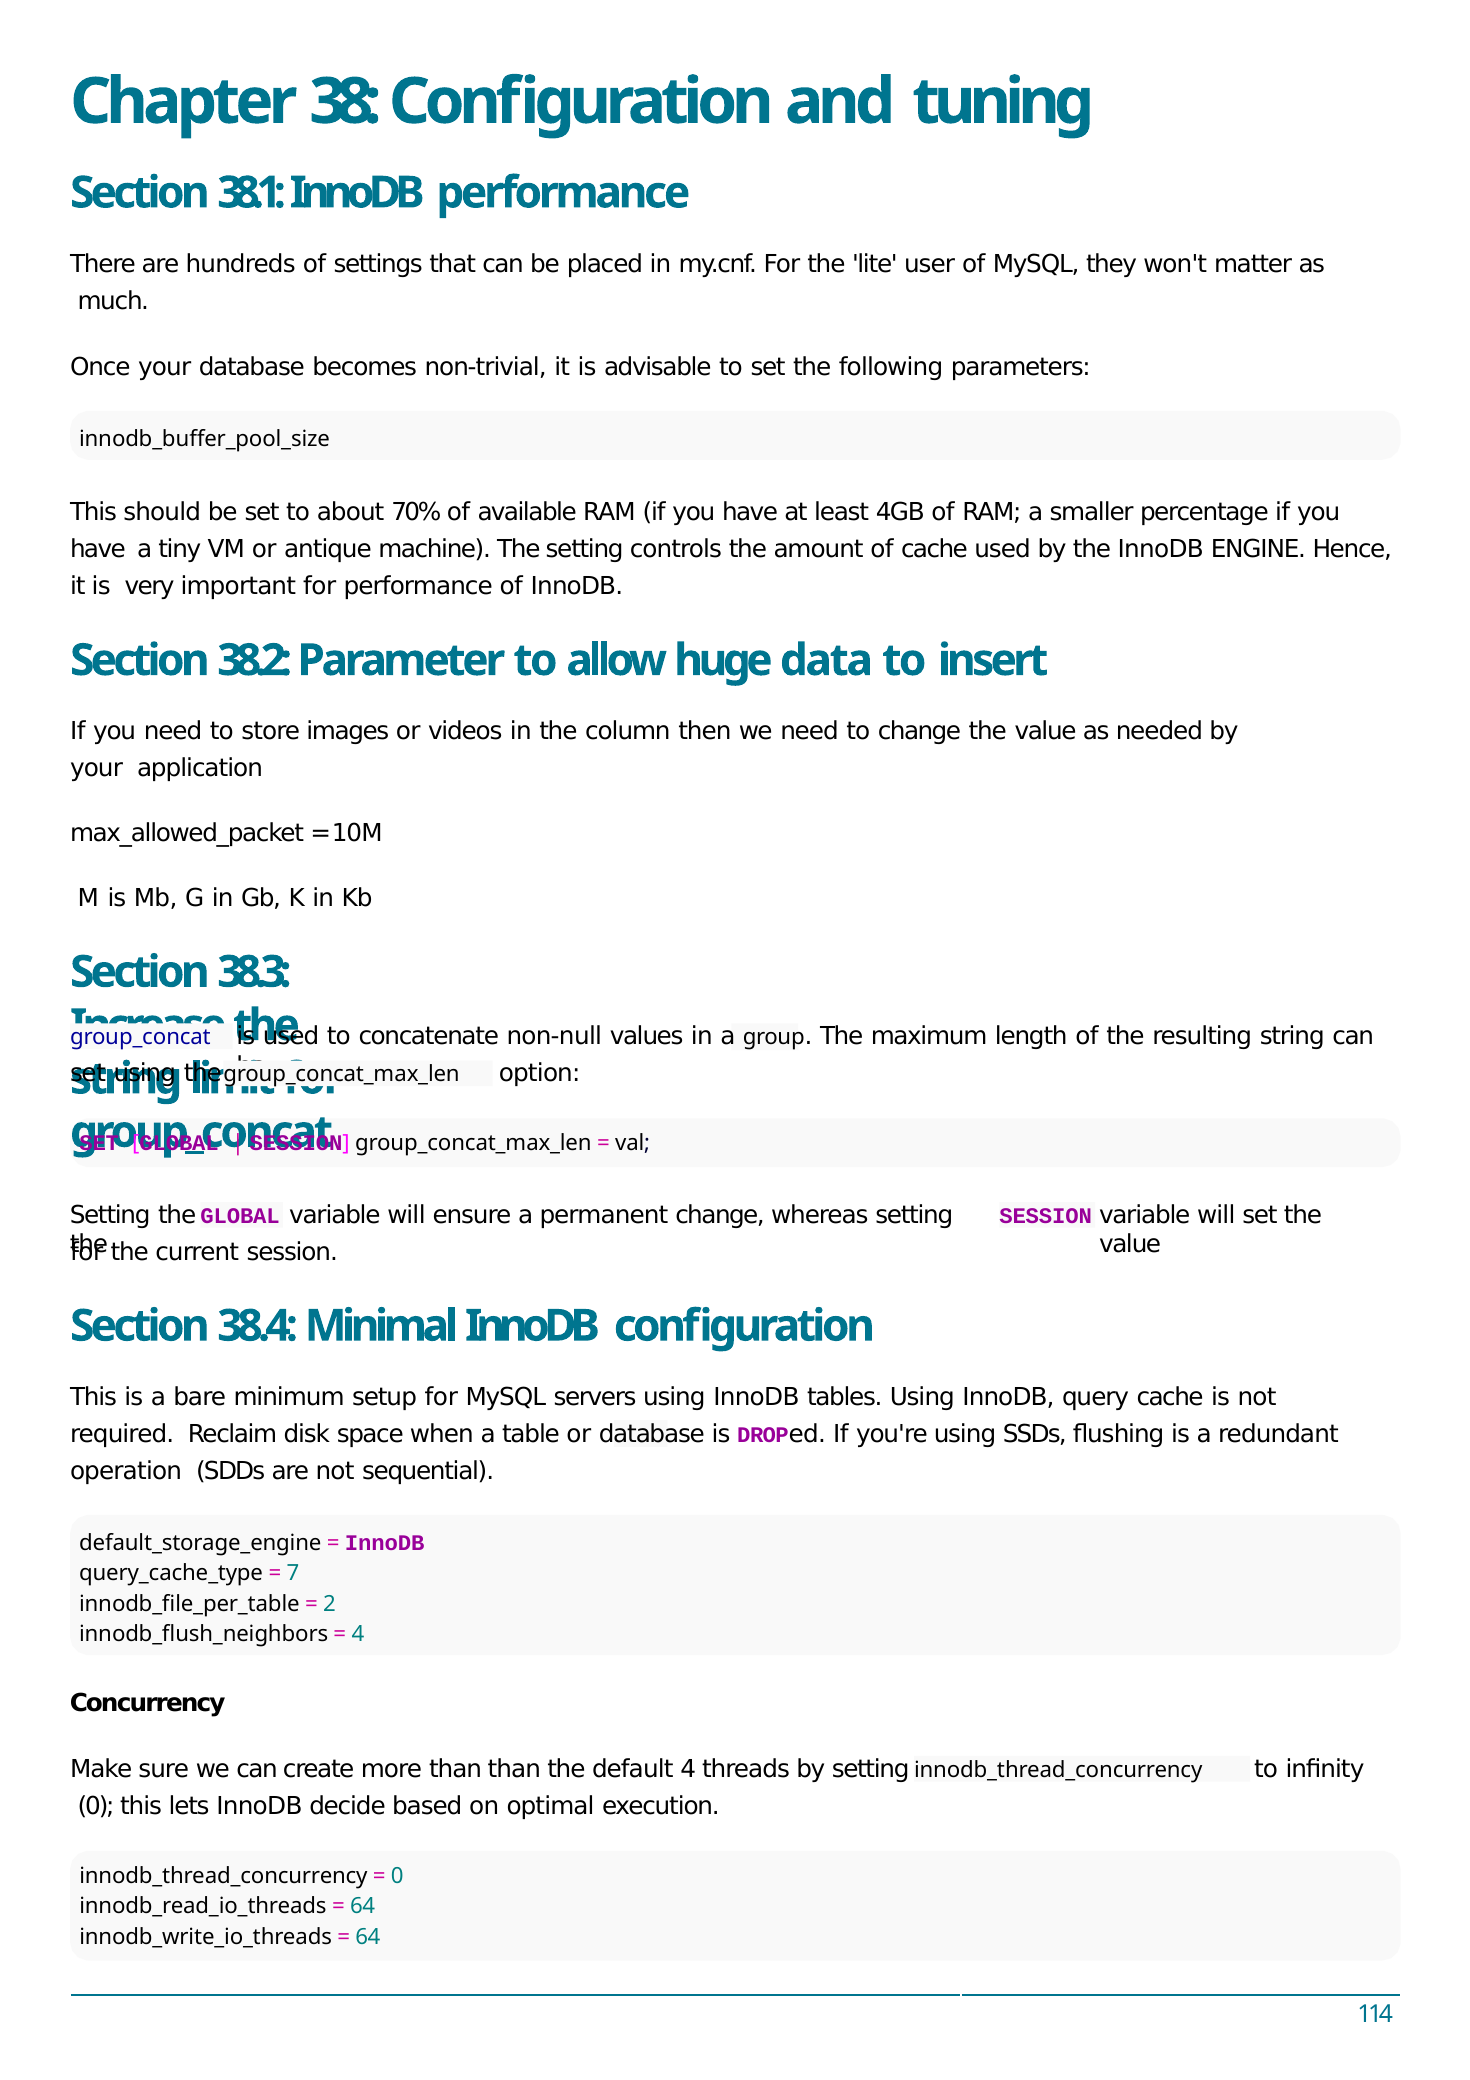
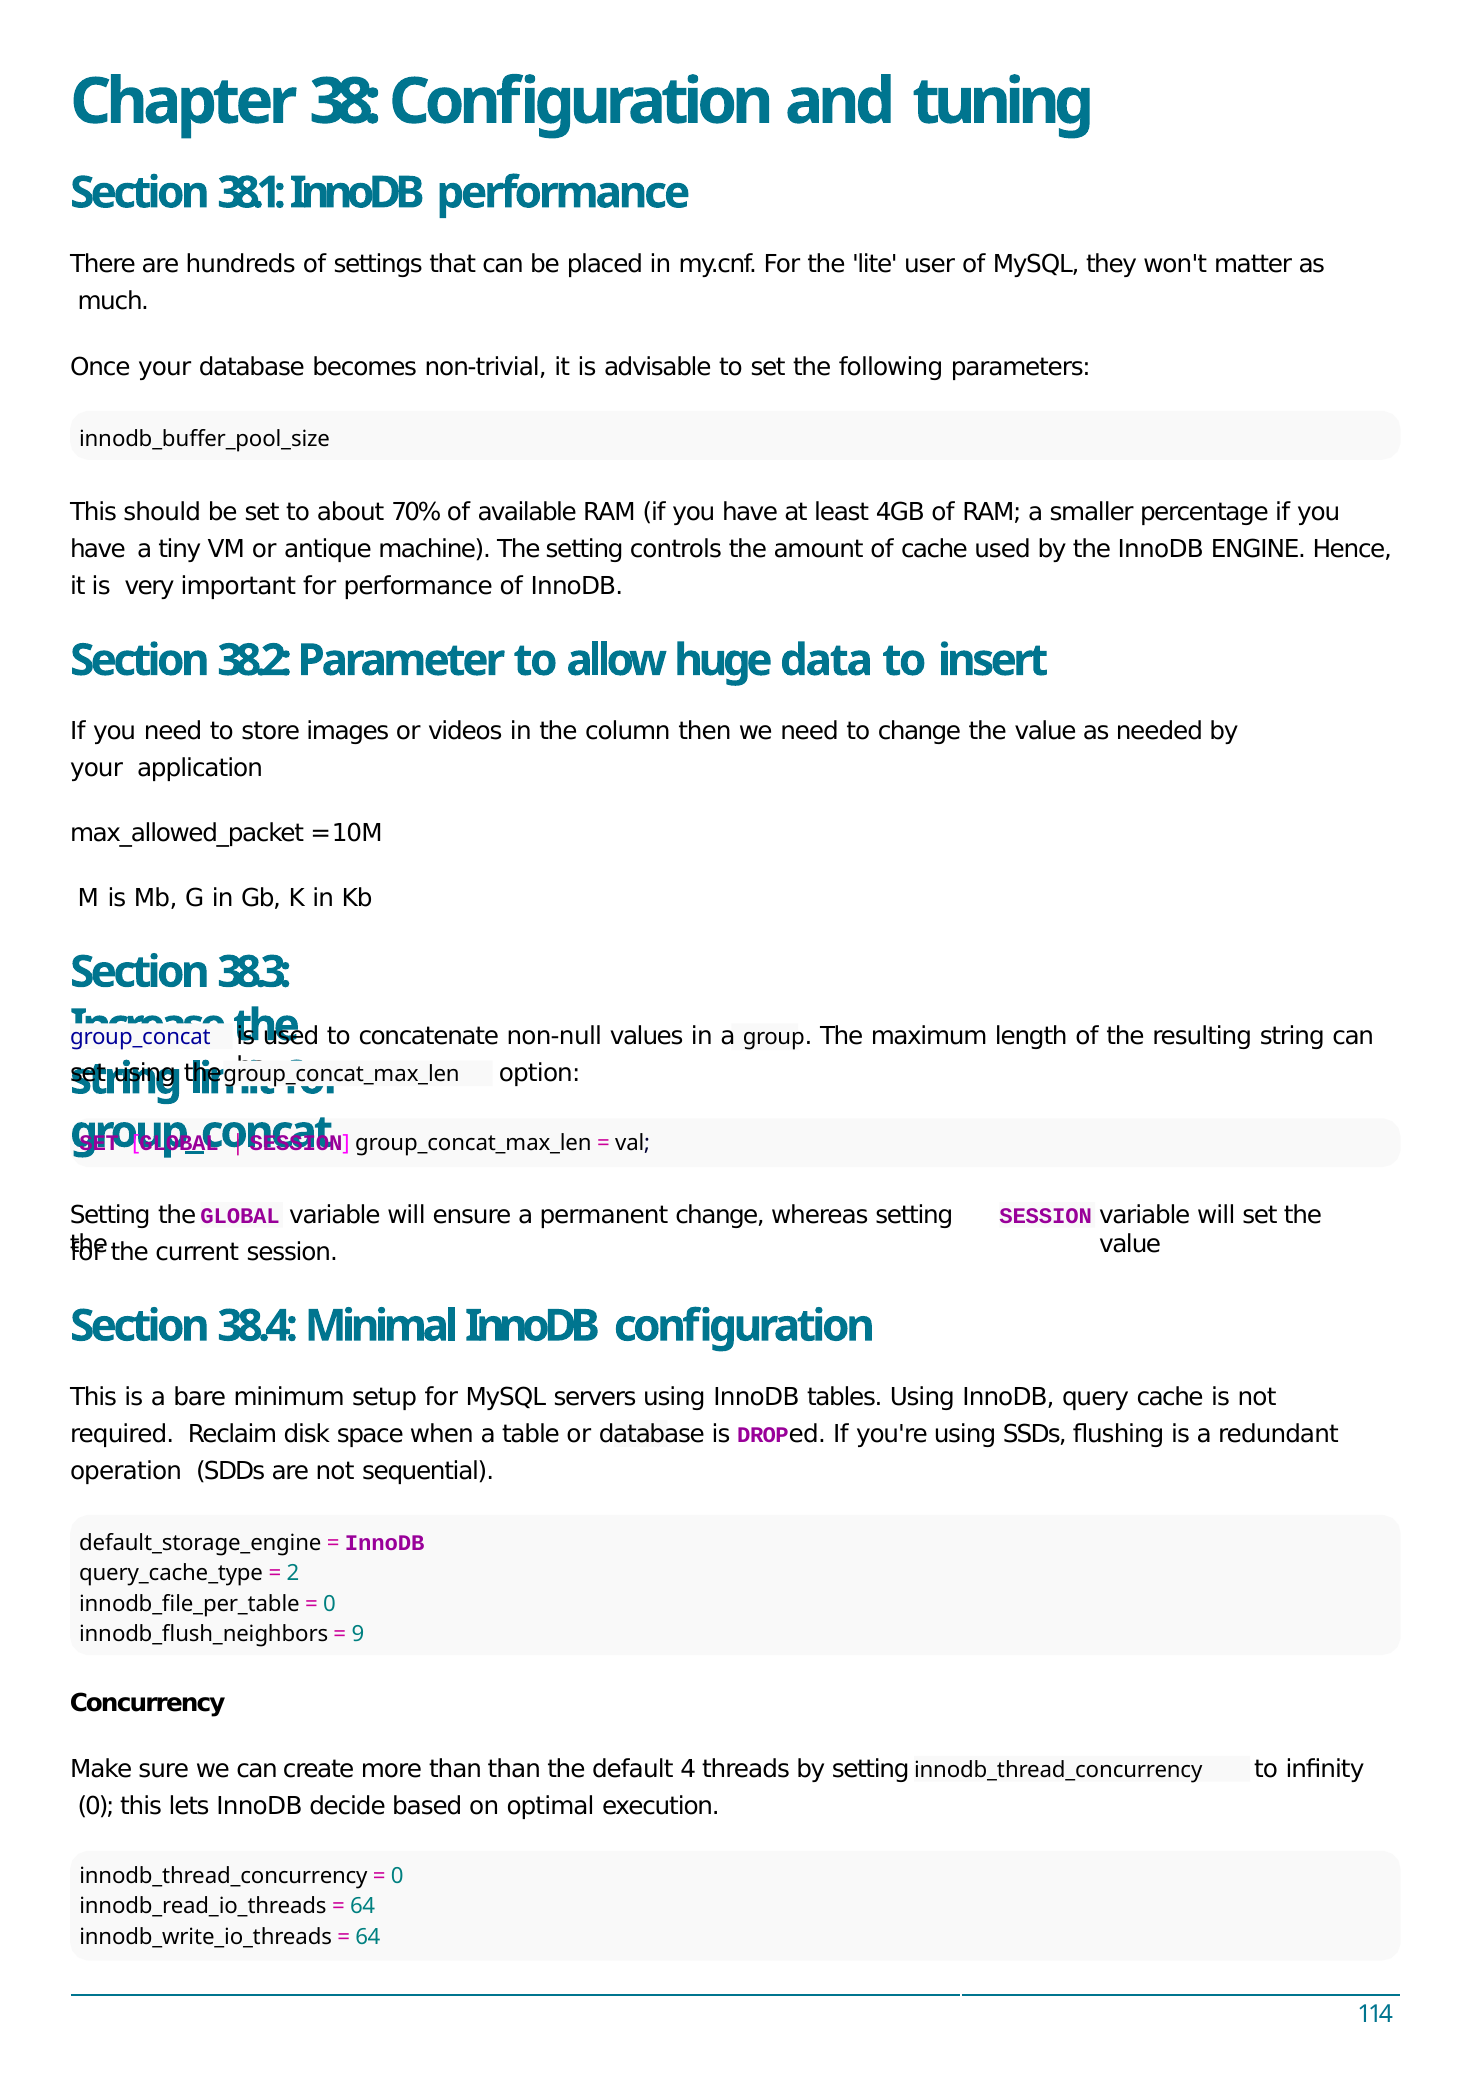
7: 7 -> 2 (293, 1574)
2: 2 -> 0 (330, 1604)
4: 4 -> 9 (358, 1635)
